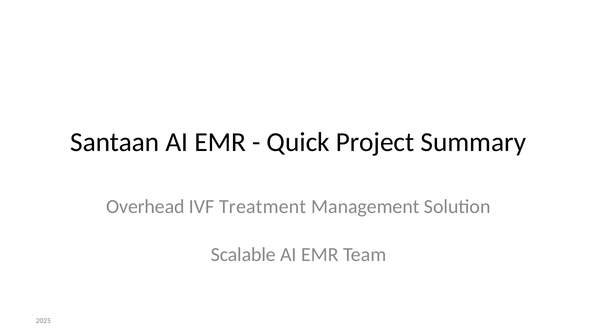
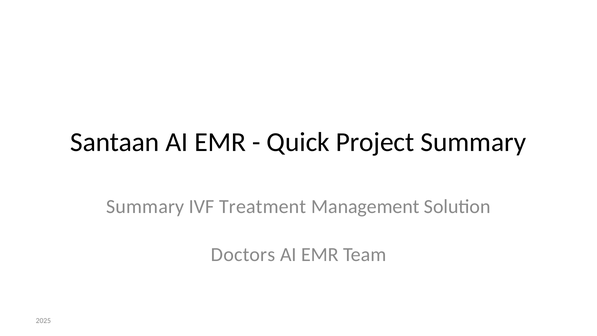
Overhead: Overhead -> Summary (145, 207)
Scalable: Scalable -> Doctors (243, 254)
